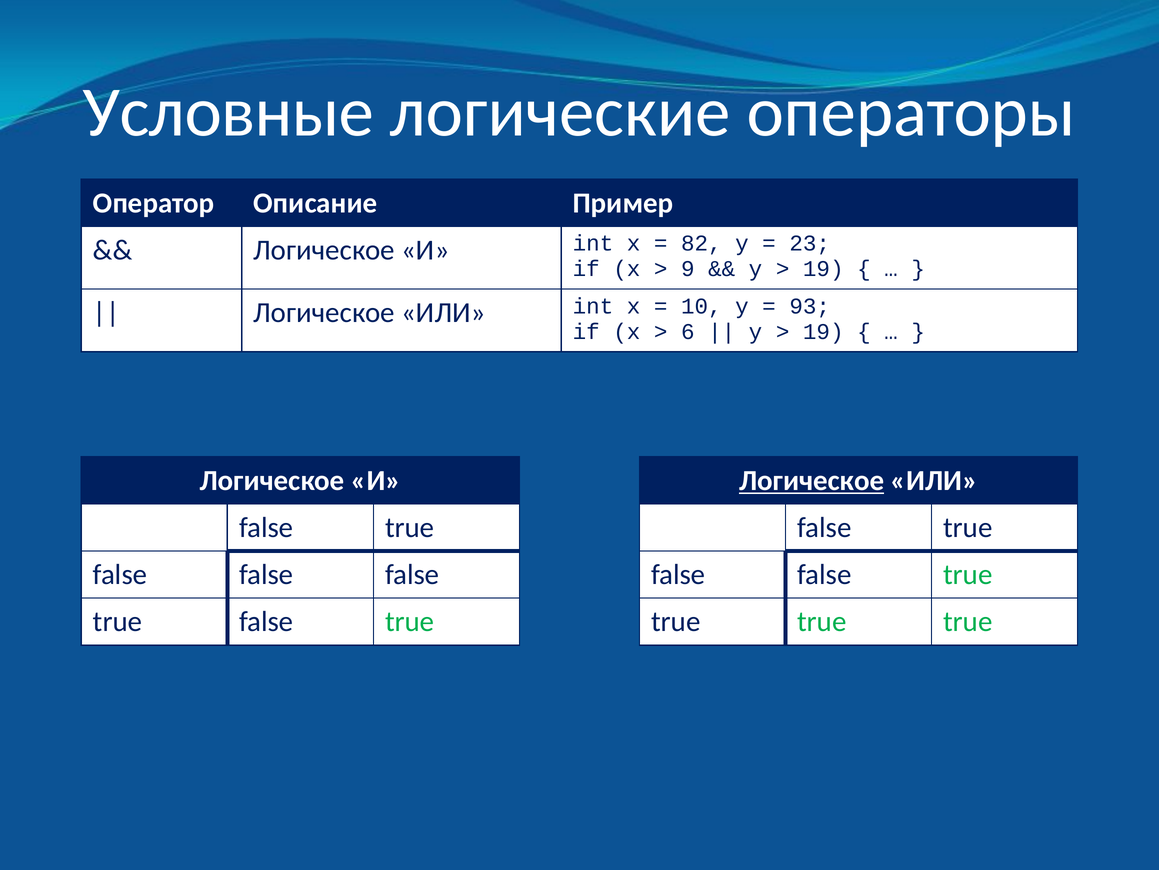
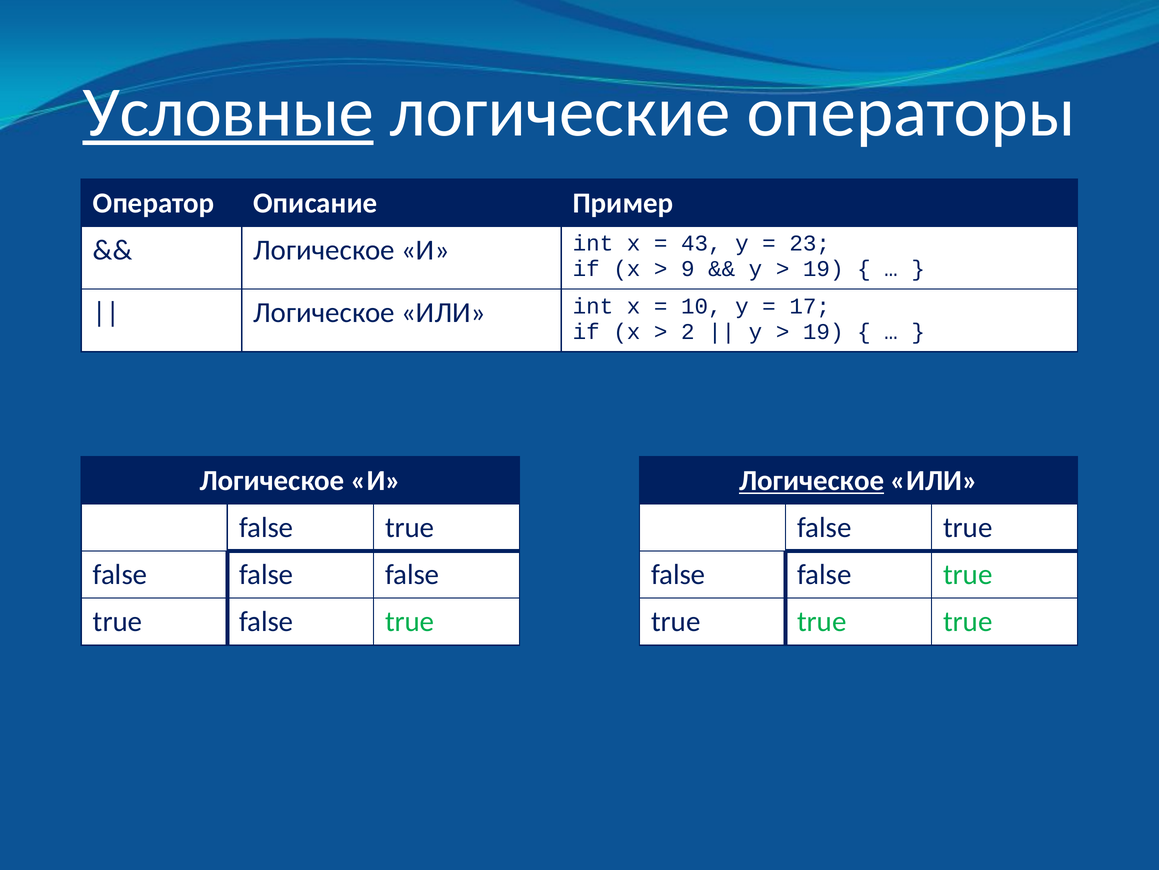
Условные underline: none -> present (228, 112)
82: 82 -> 43 (701, 243)
93: 93 -> 17 (810, 306)
6: 6 -> 2 (688, 331)
